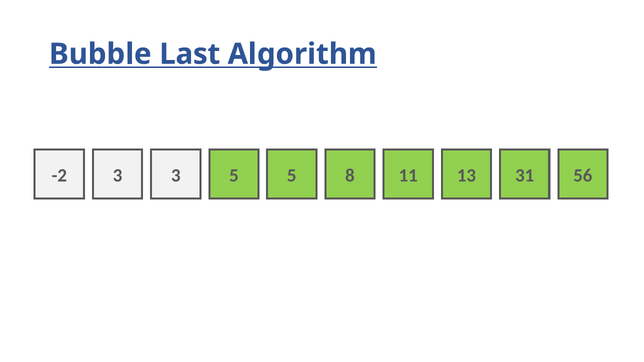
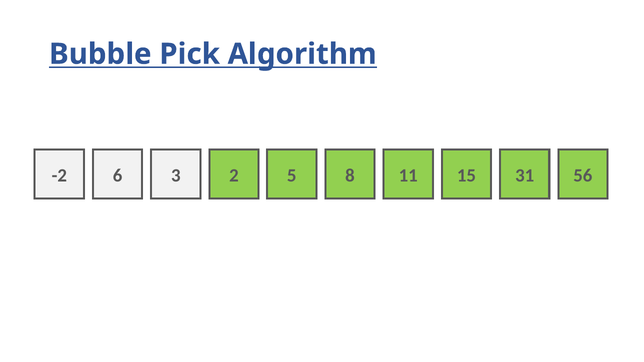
Last: Last -> Pick (190, 54)
-2 3: 3 -> 6 (118, 176)
3 5: 5 -> 2 (234, 176)
13: 13 -> 15 (466, 176)
